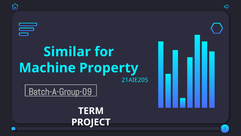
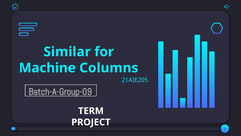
Property: Property -> Columns (109, 68)
